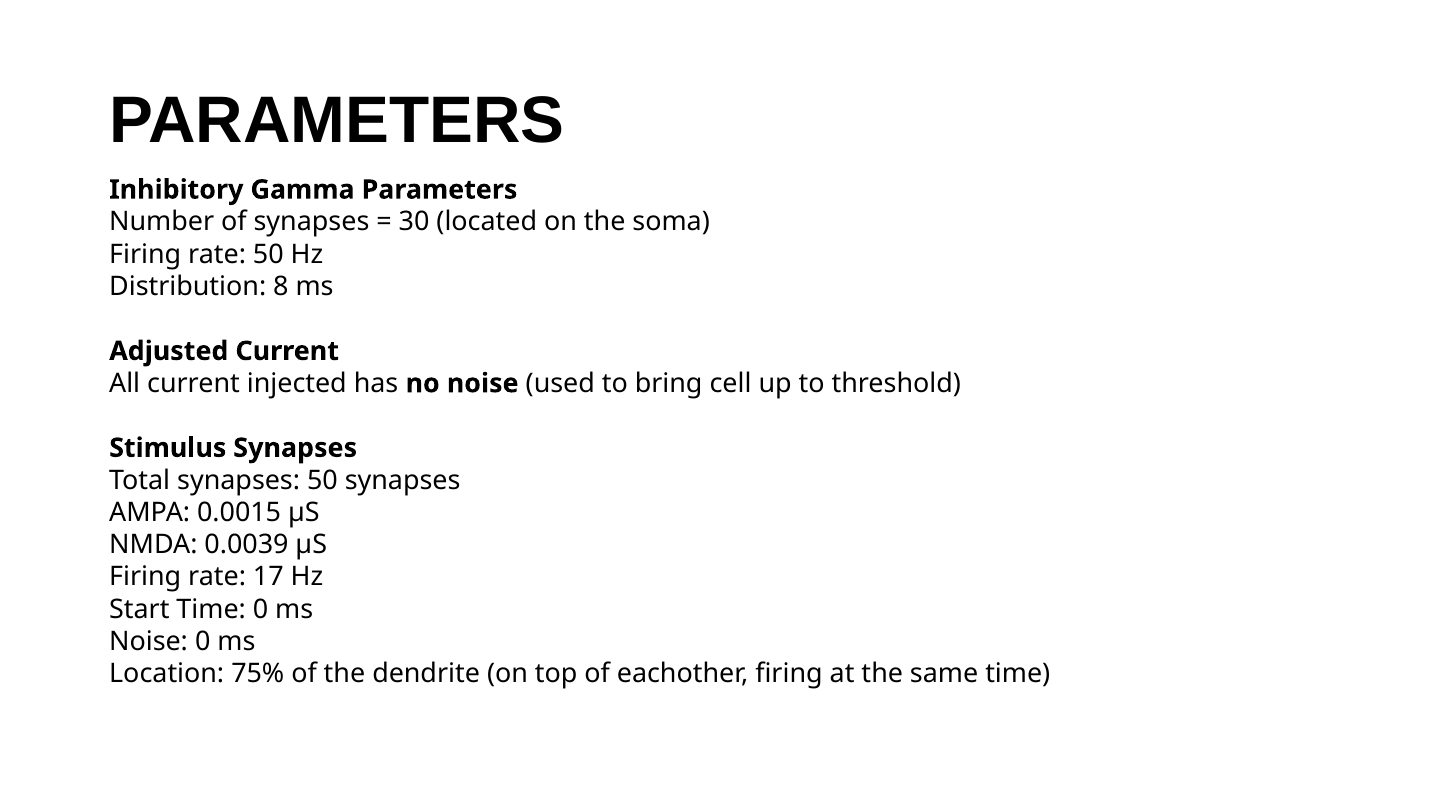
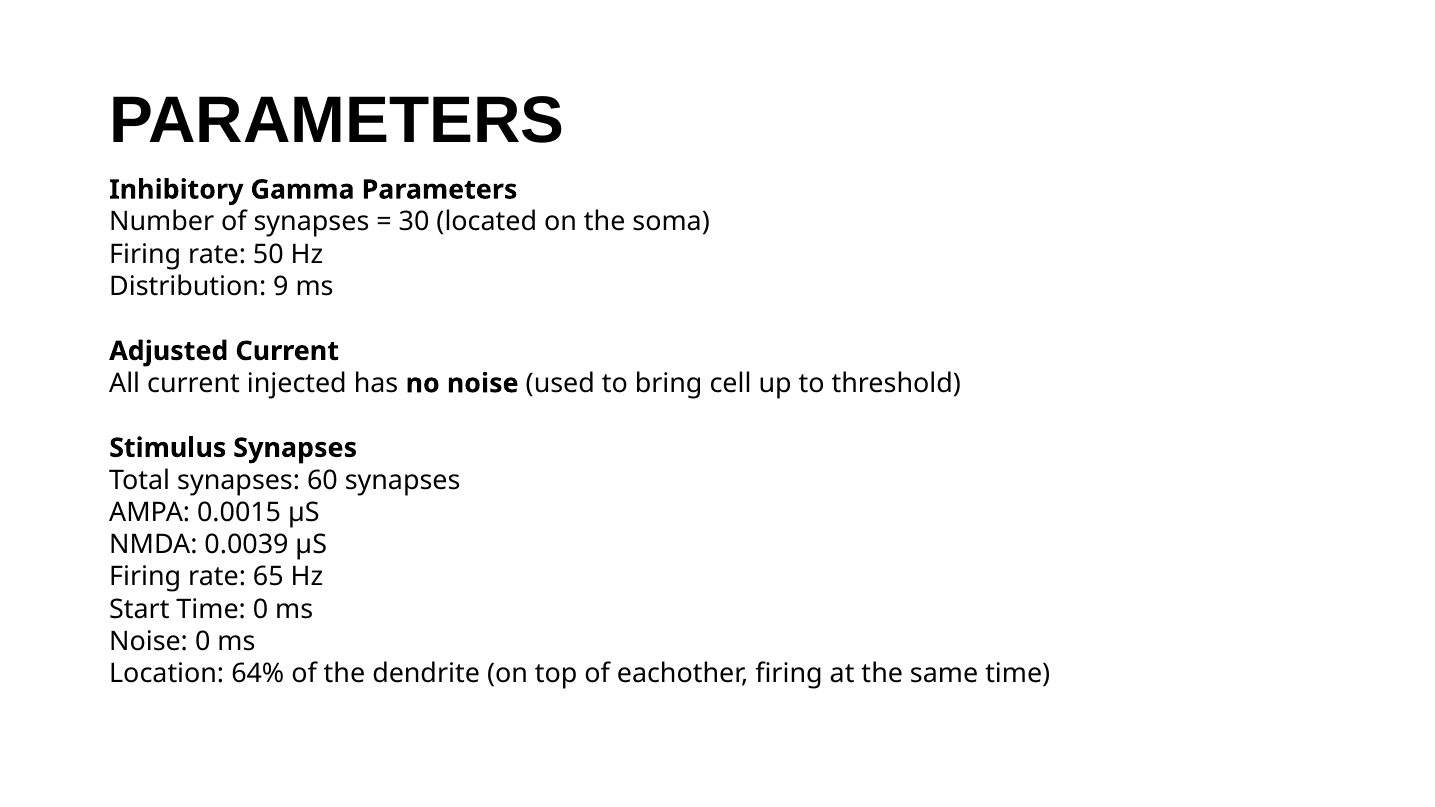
8: 8 -> 9 (281, 287)
synapses 50: 50 -> 60 (322, 480)
17: 17 -> 65 (268, 577)
75%: 75% -> 64% (258, 674)
